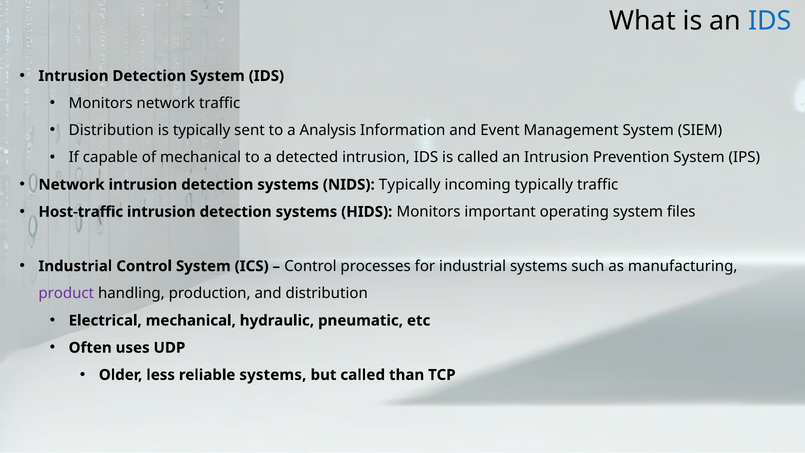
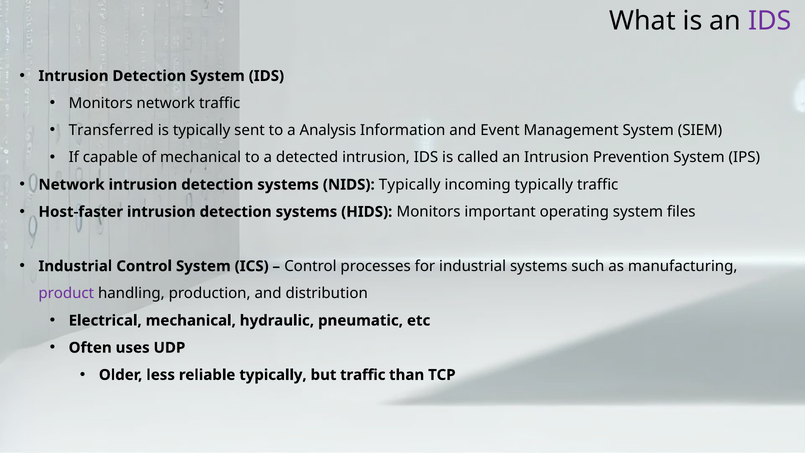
IDS colour: blue -> purple (770, 21)
Distribution: Distribution -> Transferred (111, 130)
Host-traffic: Host-traffic -> Host-faster (81, 212)
reliable systems: systems -> typically (273, 375)
but called: called -> traffic (363, 375)
